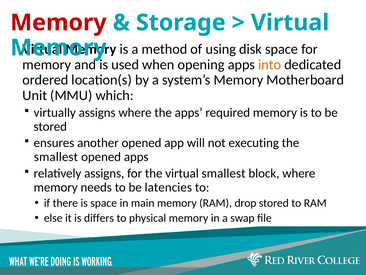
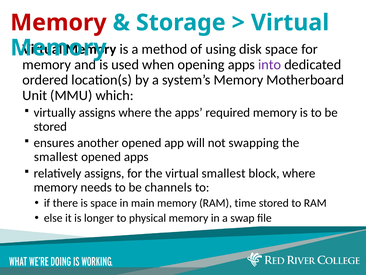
into colour: orange -> purple (270, 64)
executing: executing -> swapping (254, 143)
latencies: latencies -> channels (168, 187)
drop: drop -> time (245, 203)
differs: differs -> longer (99, 218)
